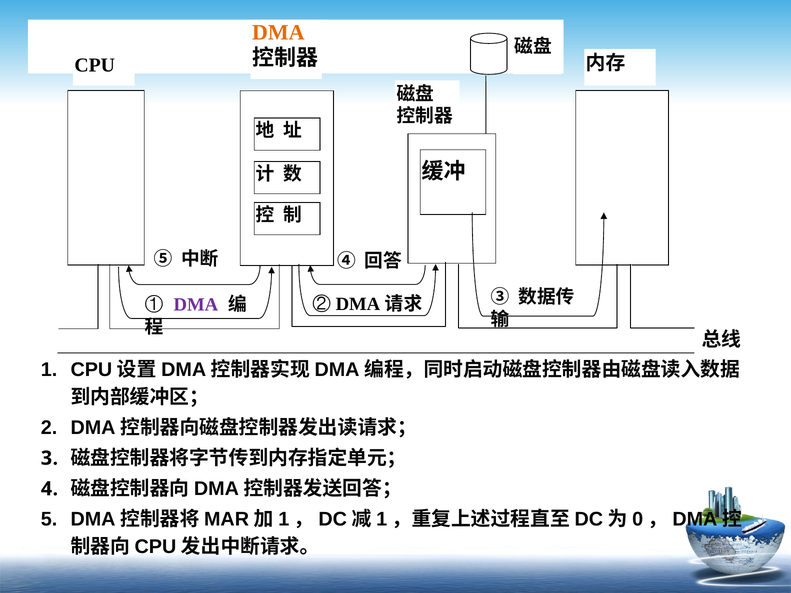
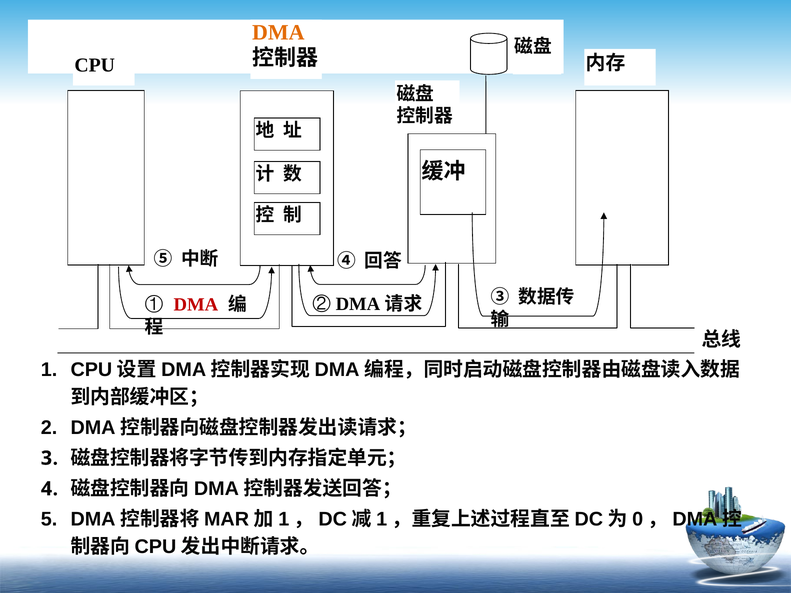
DMA colour: purple -> red (196, 305)
